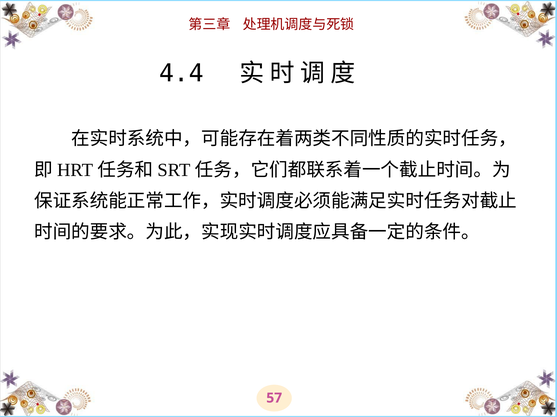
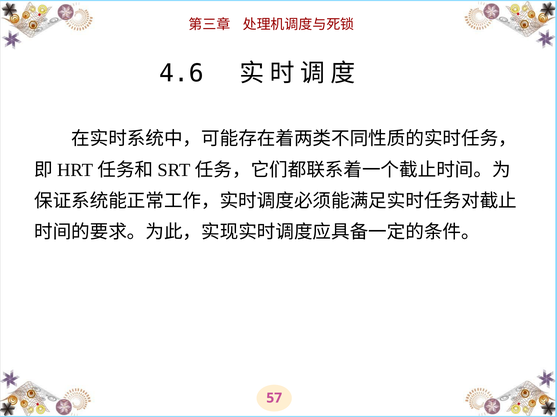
4.4: 4.4 -> 4.6 (181, 73)
